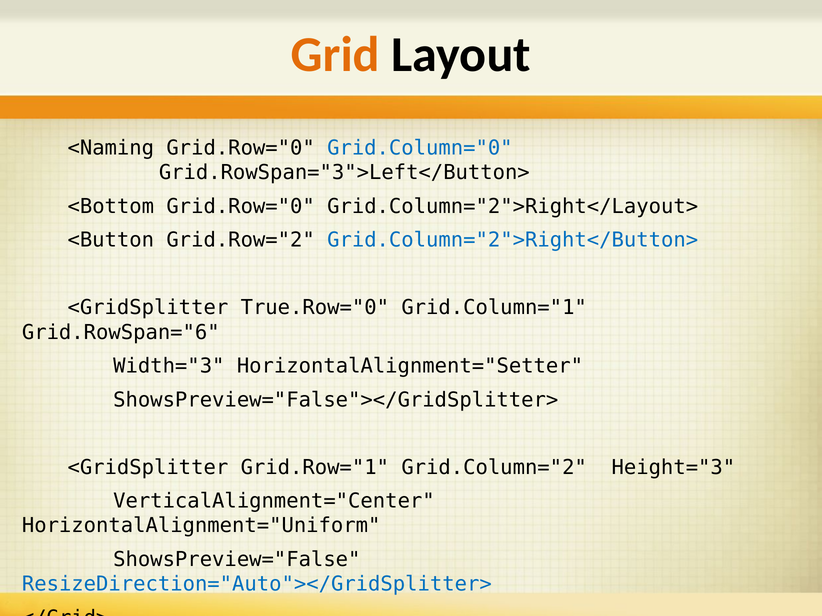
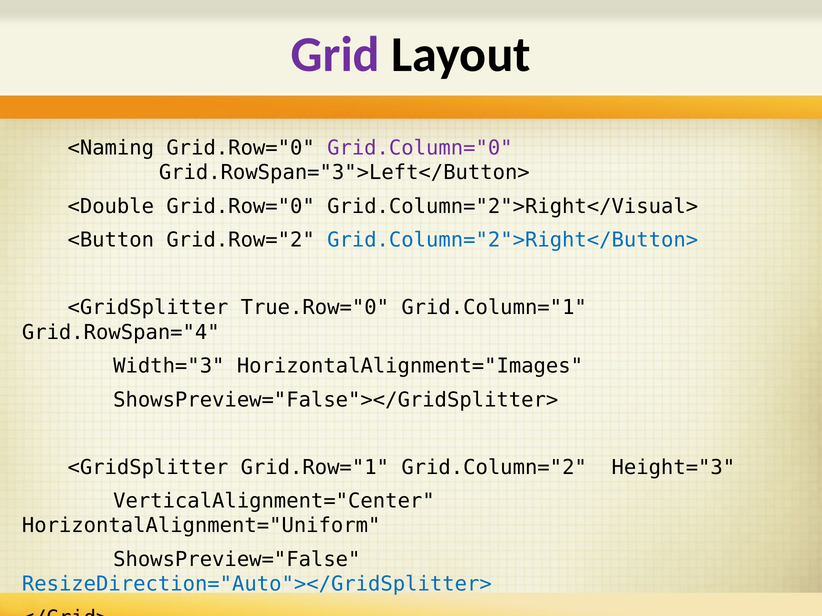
Grid colour: orange -> purple (335, 55)
Grid.Column="0 colour: blue -> purple (420, 148)
<Bottom: <Bottom -> <Double (111, 206)
Grid.Column="2">Right</Layout>: Grid.Column="2">Right</Layout> -> Grid.Column="2">Right</Visual> (513, 206)
Grid.RowSpan="6: Grid.RowSpan="6 -> Grid.RowSpan="4 (121, 333)
HorizontalAlignment="Setter: HorizontalAlignment="Setter -> HorizontalAlignment="Images (410, 366)
